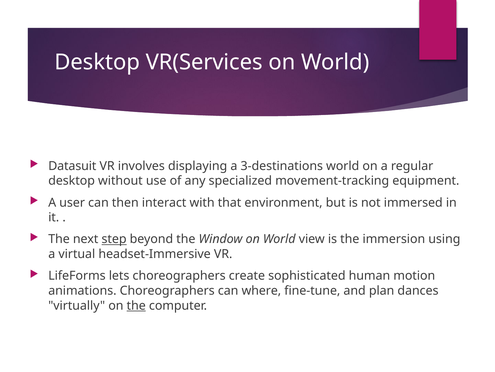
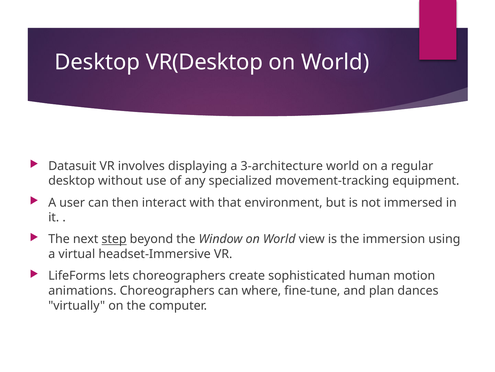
VR(Services: VR(Services -> VR(Desktop (204, 62)
3-destinations: 3-destinations -> 3-architecture (282, 166)
the underline: present -> none (136, 305)
